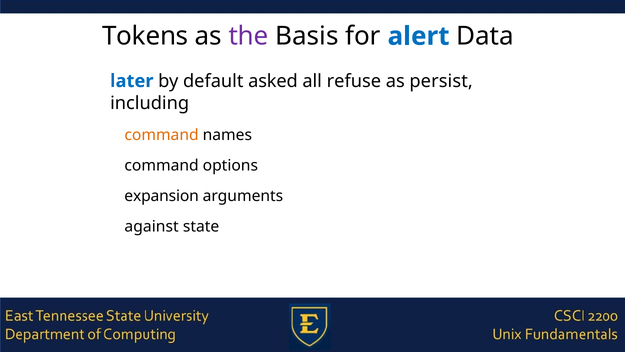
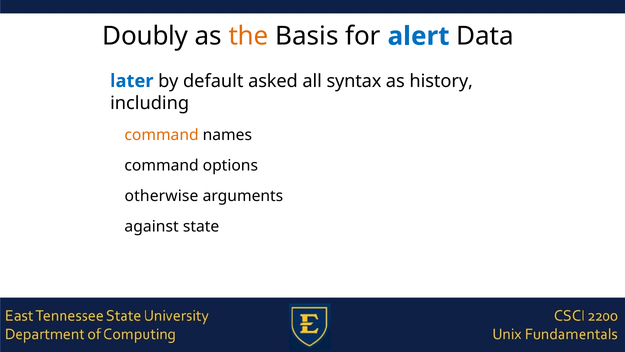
Tokens: Tokens -> Doubly (145, 36)
the colour: purple -> orange (249, 36)
refuse: refuse -> syntax (354, 81)
persist: persist -> history (441, 81)
expansion: expansion -> otherwise (161, 196)
